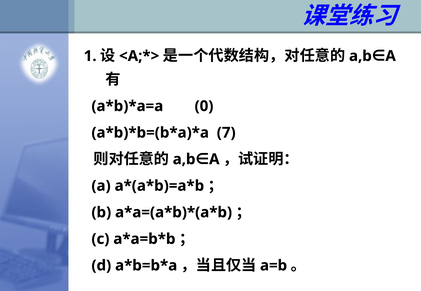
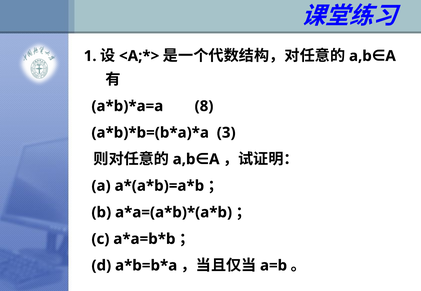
0: 0 -> 8 (204, 106)
7: 7 -> 3 (226, 133)
